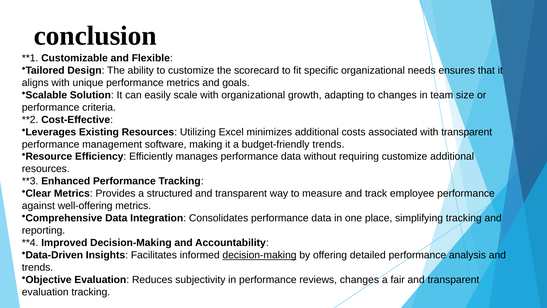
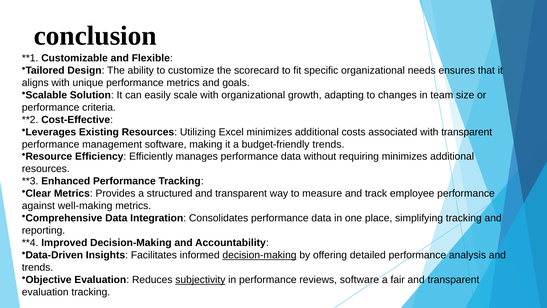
requiring customize: customize -> minimizes (405, 156)
well-offering: well-offering -> well-making (85, 206)
subjectivity underline: none -> present (200, 280)
reviews changes: changes -> software (359, 280)
